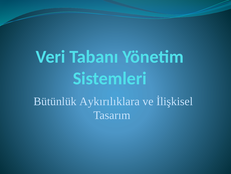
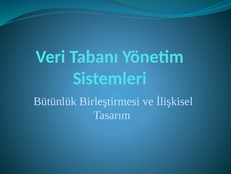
Aykırılıklara: Aykırılıklara -> Birleştirmesi (110, 101)
